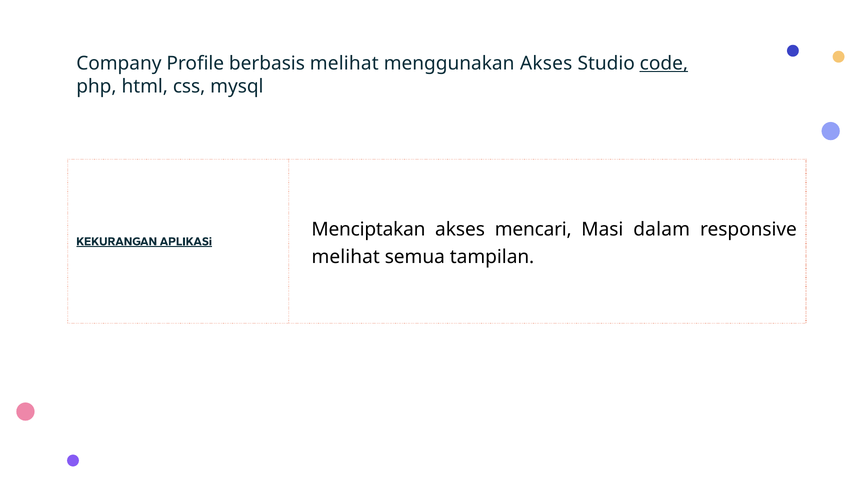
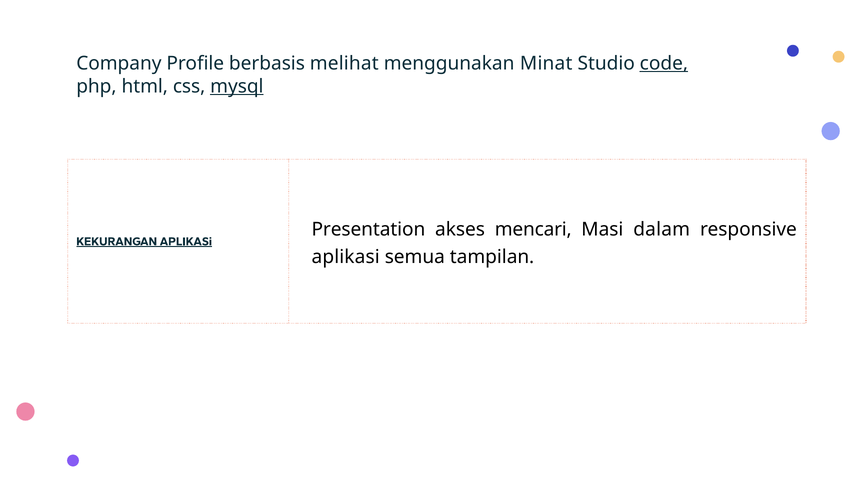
menggunakan Akses: Akses -> Minat (546, 63)
mysql underline: none -> present (237, 86)
Menciptakan: Menciptakan -> Presentation (368, 229)
melihat: melihat -> aplikasi (346, 257)
